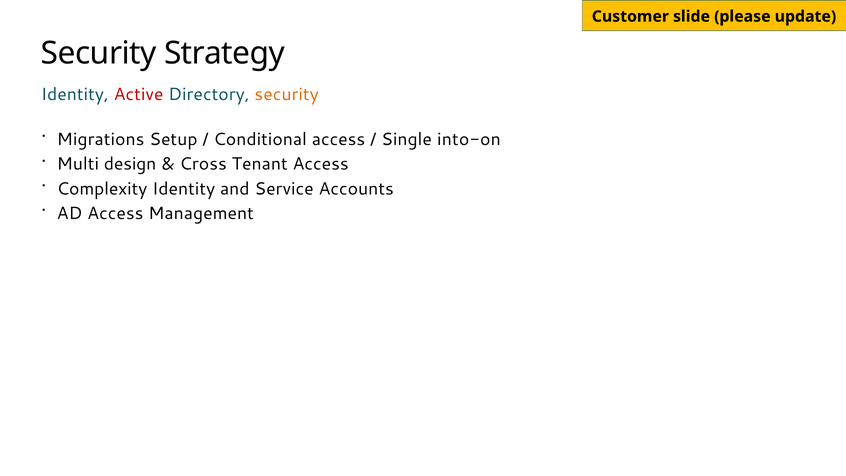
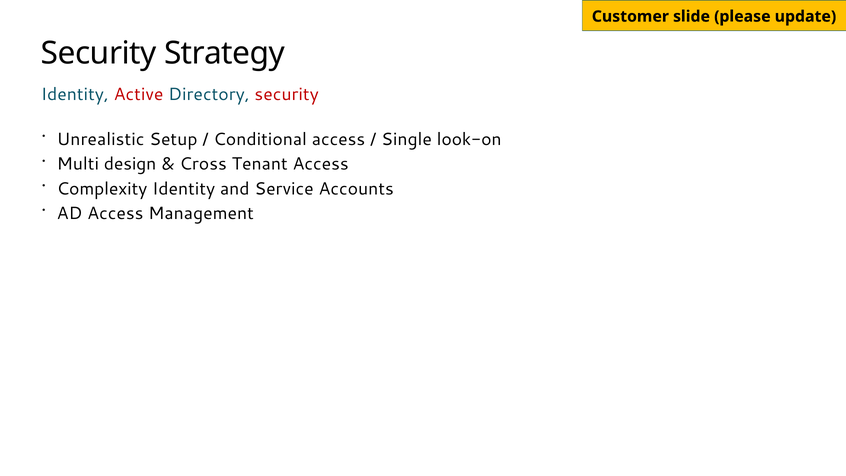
security colour: orange -> red (287, 94)
Migrations: Migrations -> Unrealistic (101, 139)
into-on: into-on -> look-on (469, 139)
